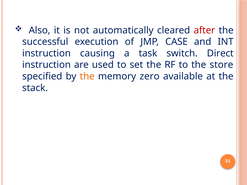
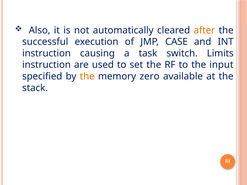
after colour: red -> orange (204, 30)
Direct: Direct -> Limits (220, 53)
store: store -> input (221, 65)
